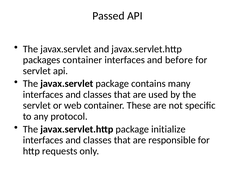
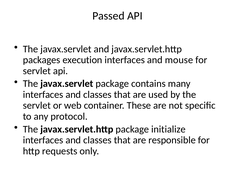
packages container: container -> execution (82, 60)
before: before -> mouse (179, 60)
